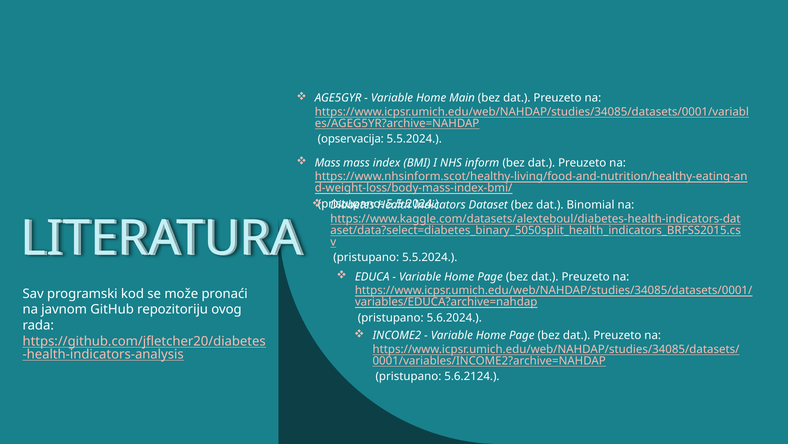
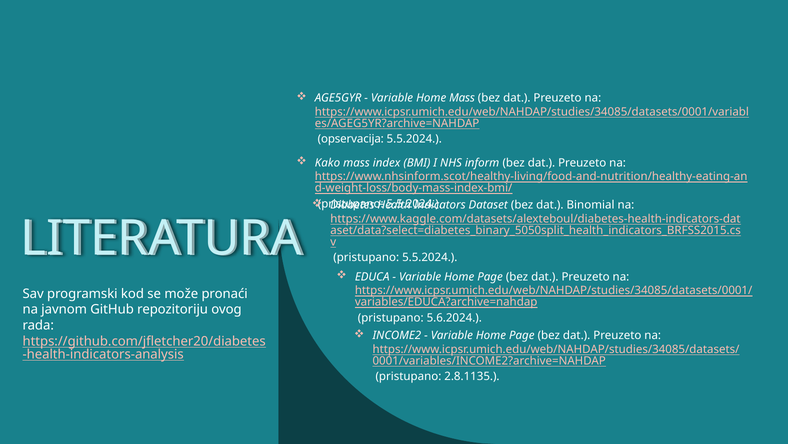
Home Main: Main -> Mass (462, 98)
Mass: Mass -> Kako (328, 163)
5.6.2124: 5.6.2124 -> 2.8.1135 (472, 376)
